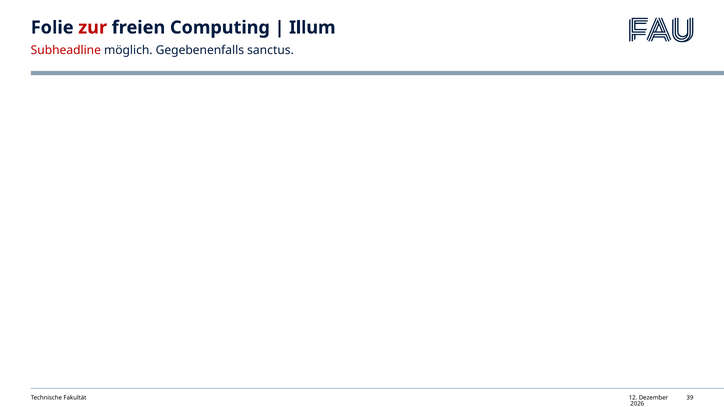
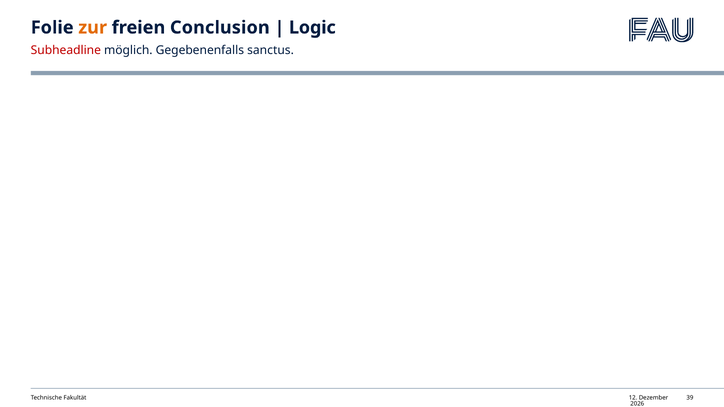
zur colour: red -> orange (93, 28)
Computing: Computing -> Conclusion (220, 28)
Illum: Illum -> Logic (312, 28)
